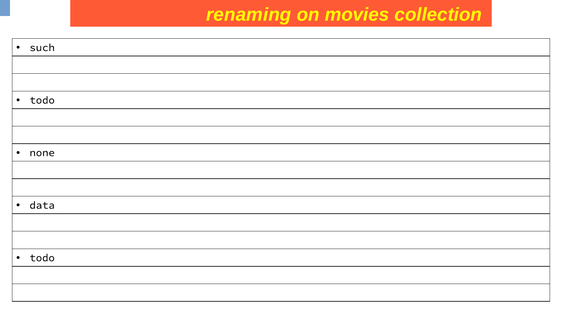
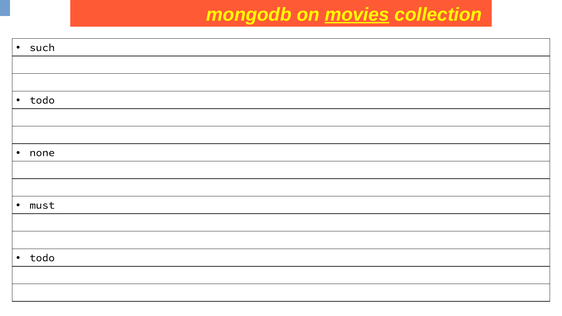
renaming: renaming -> mongodb (249, 15)
movies underline: none -> present (357, 15)
data: data -> must (42, 205)
